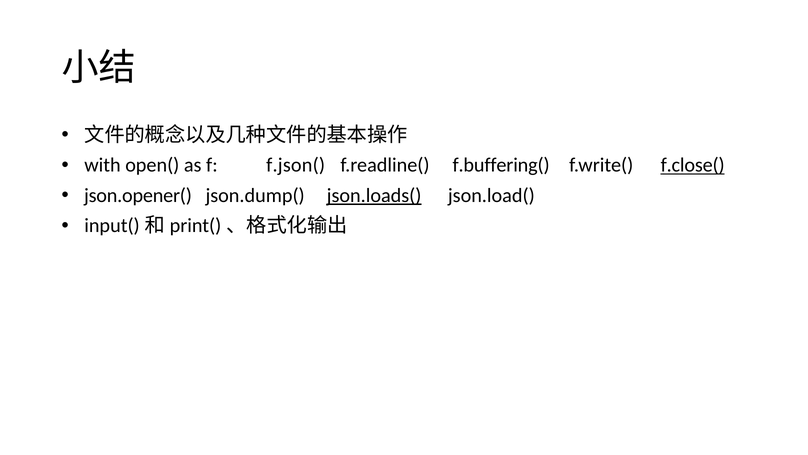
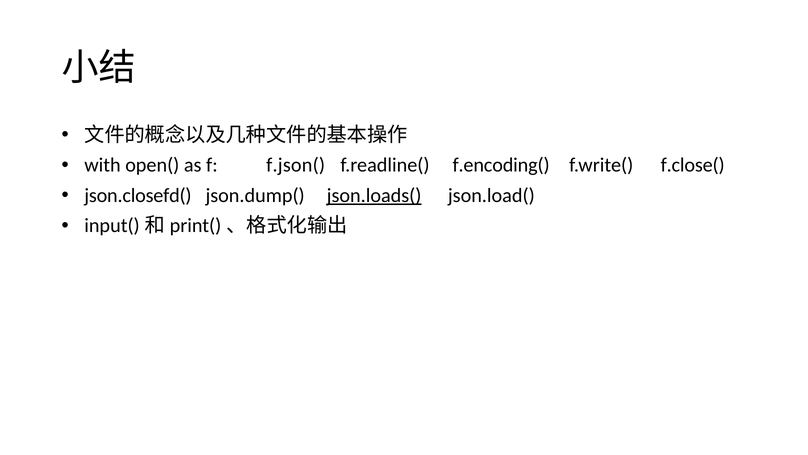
f.buffering(: f.buffering( -> f.encoding( (501, 165)
f.close( underline: present -> none (693, 165)
json.opener(: json.opener( -> json.closefd( (138, 195)
